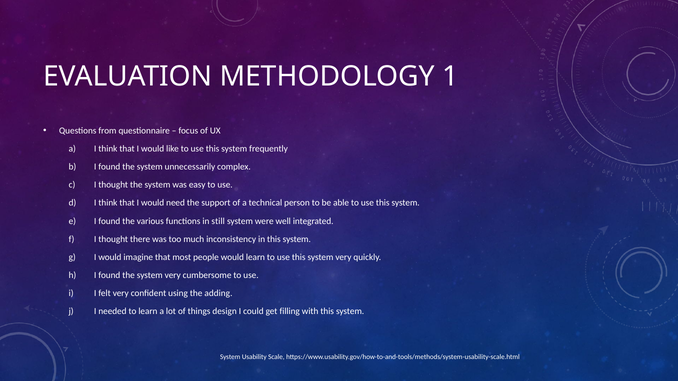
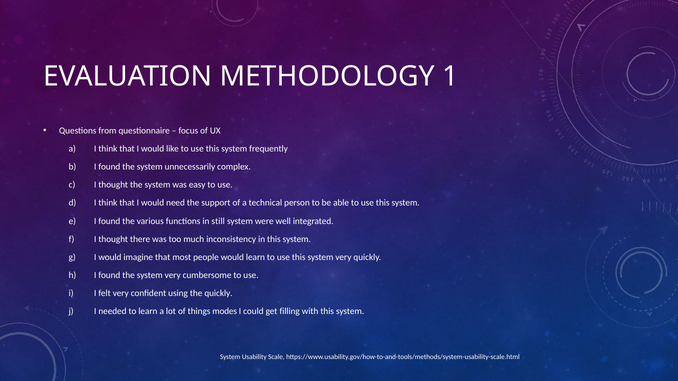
the adding: adding -> quickly (218, 294)
design: design -> modes (225, 312)
